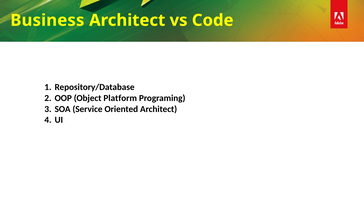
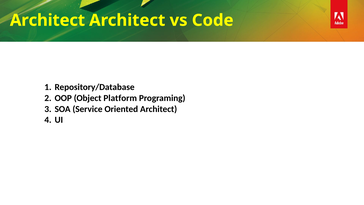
Business: Business -> Architect (47, 20)
